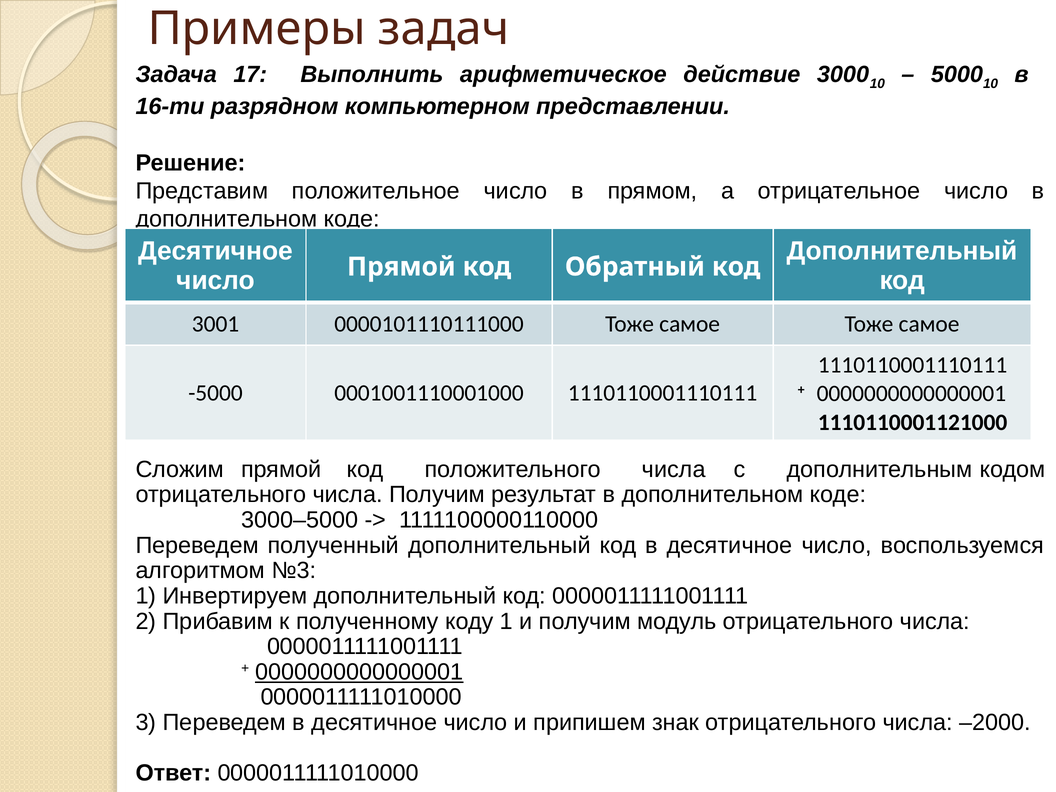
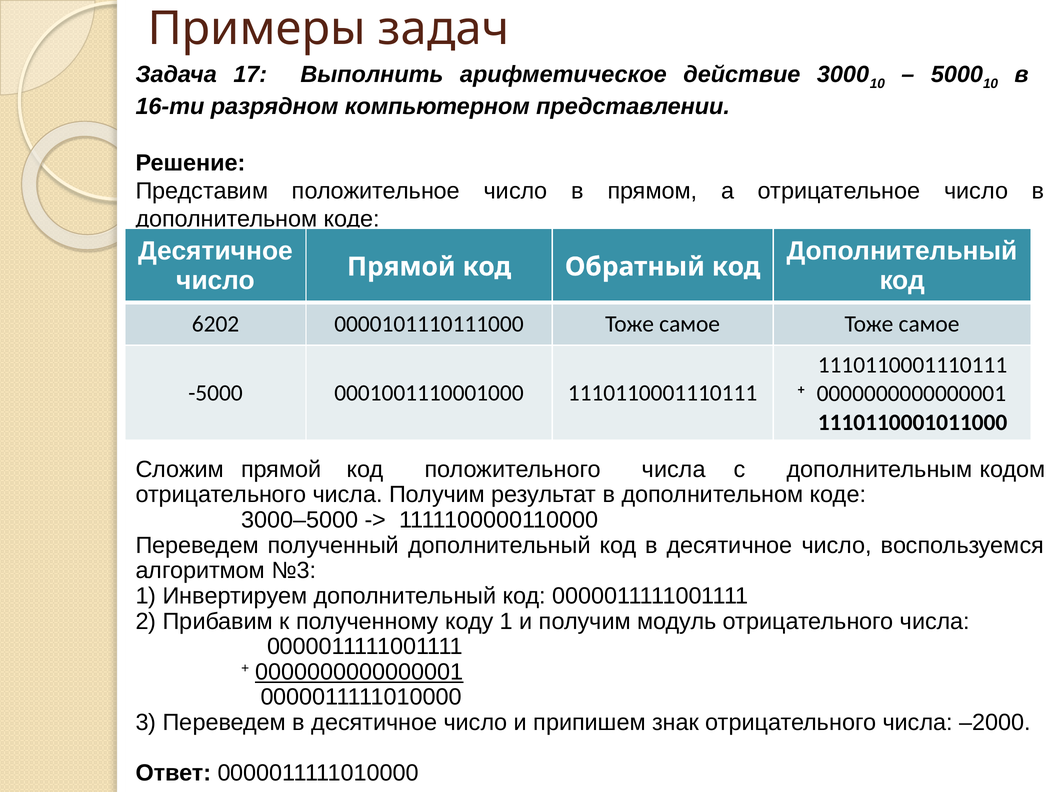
3001: 3001 -> 6202 (216, 324)
1110110001121000: 1110110001121000 -> 1110110001011000 (913, 422)
